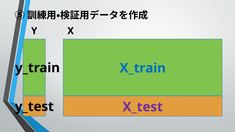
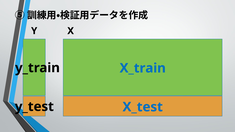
X_test colour: purple -> blue (143, 107)
